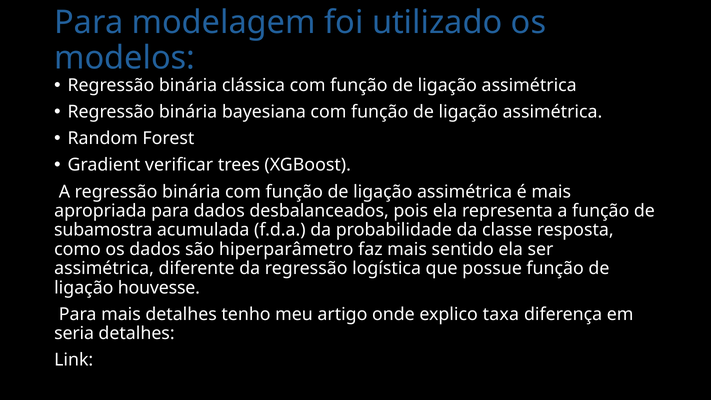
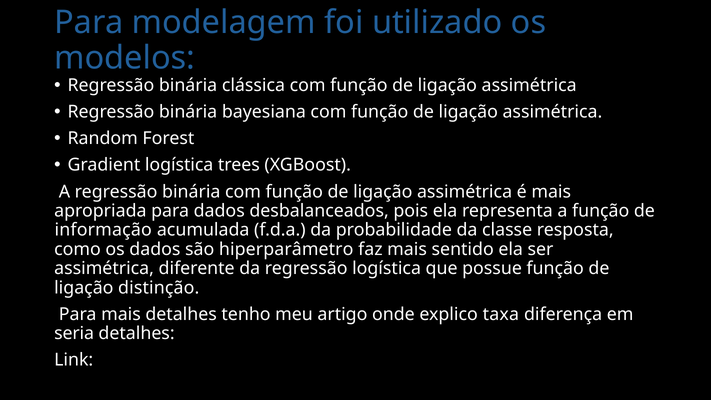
Gradient verificar: verificar -> logística (179, 165)
subamostra: subamostra -> informação (103, 230)
houvesse: houvesse -> distinção (159, 288)
